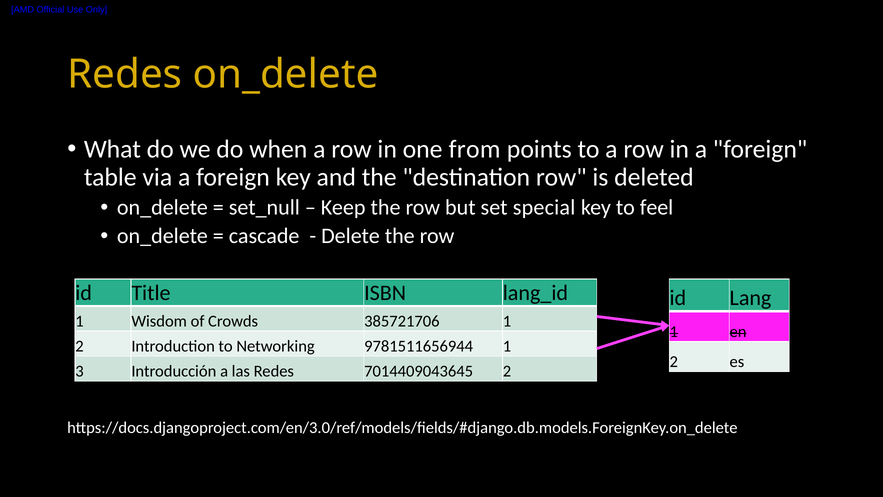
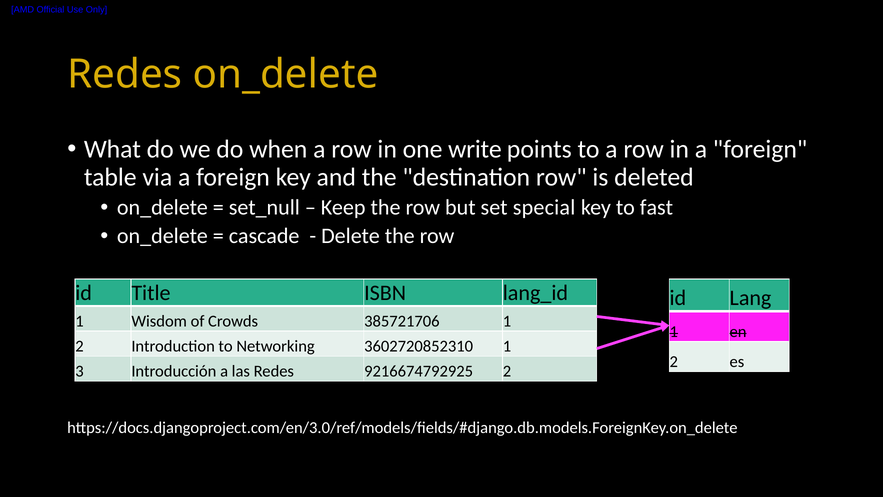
from: from -> write (475, 149)
feel: feel -> fast (656, 208)
9781511656944: 9781511656944 -> 3602720852310 (419, 346)
7014409043645: 7014409043645 -> 9216674792925 (419, 371)
